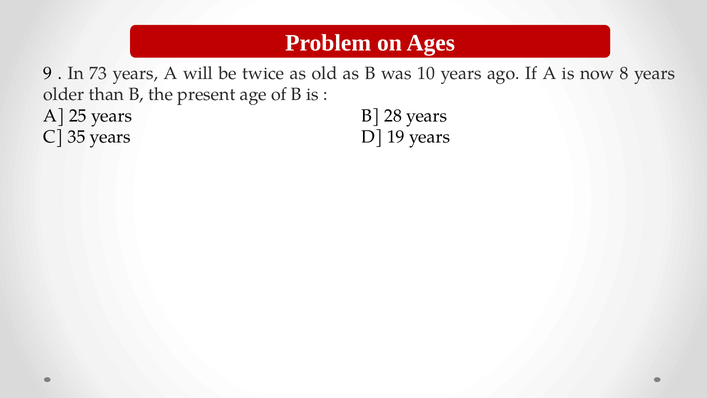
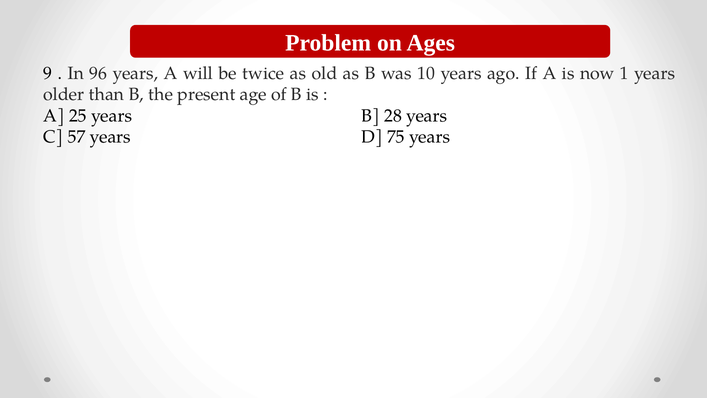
73: 73 -> 96 (98, 73)
8: 8 -> 1 (624, 73)
35: 35 -> 57 (77, 137)
19: 19 -> 75 (396, 137)
